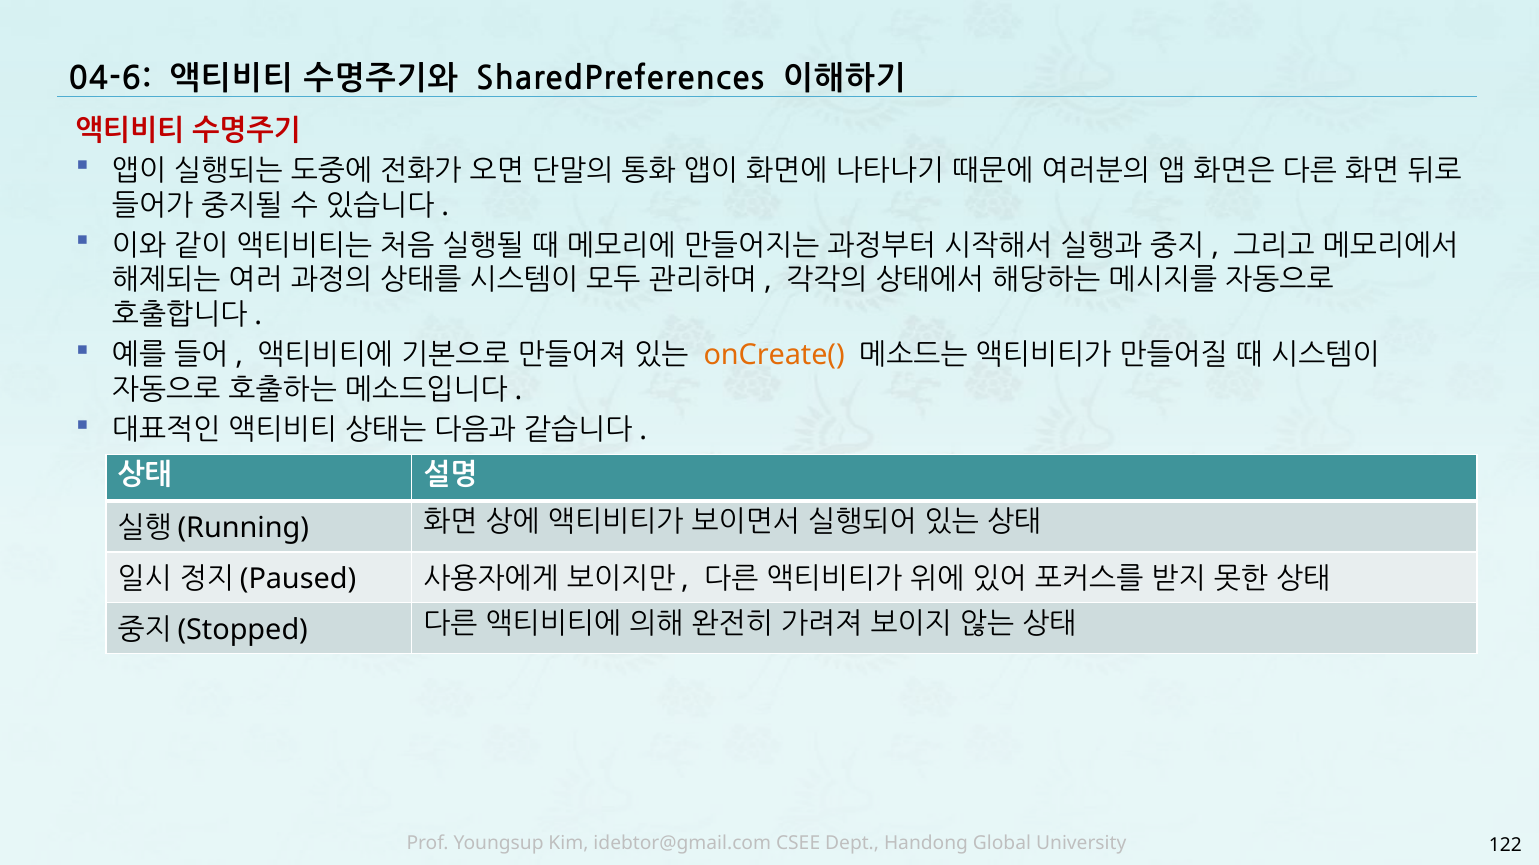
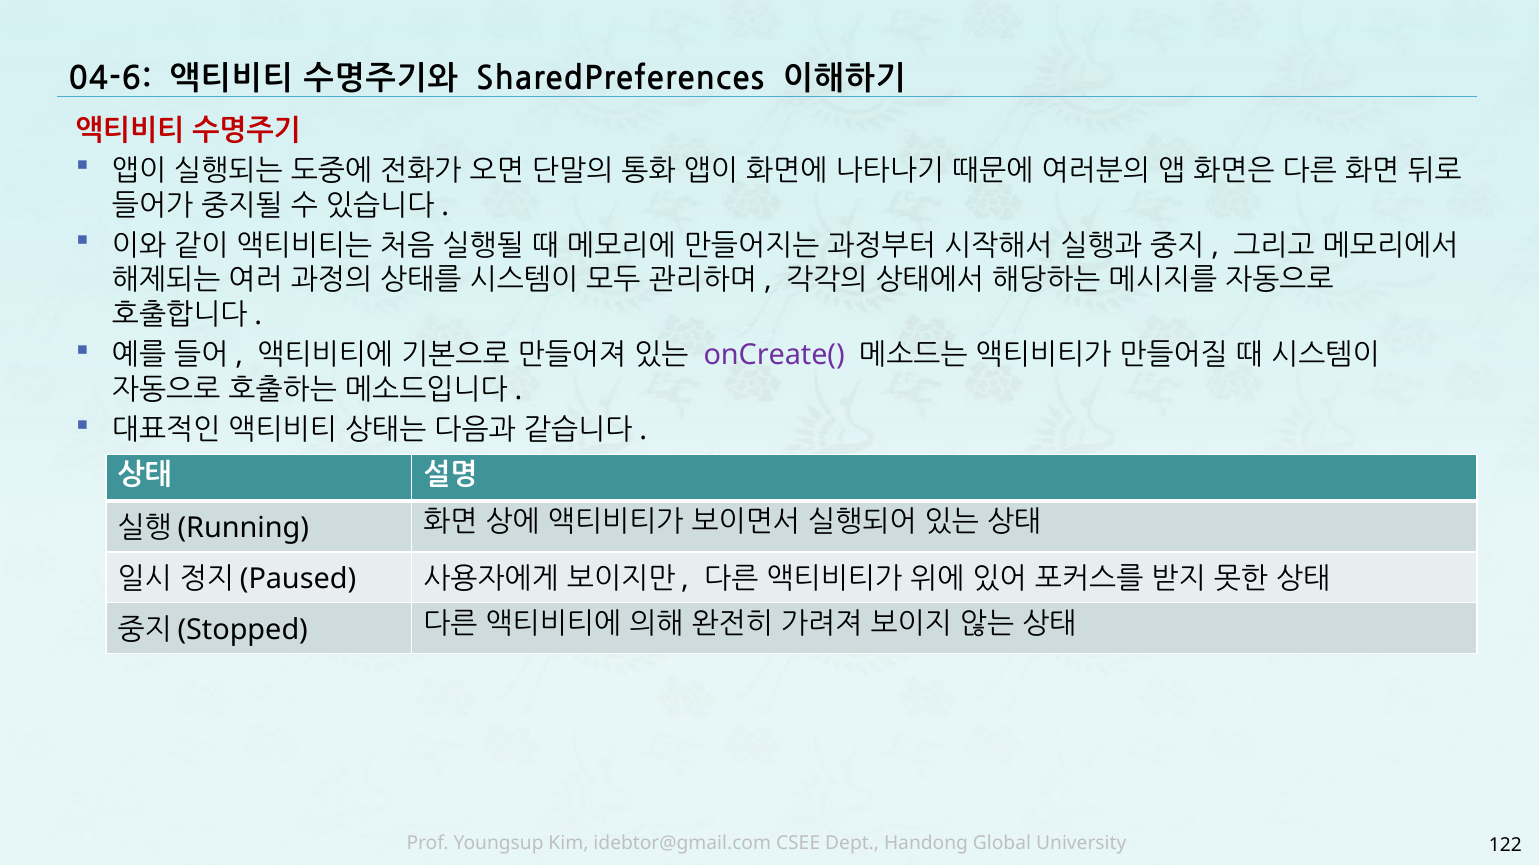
onCreate( colour: orange -> purple (774, 356)
